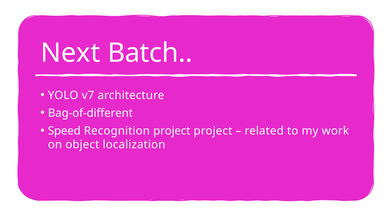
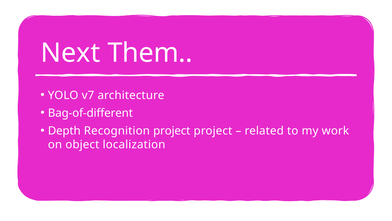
Batch: Batch -> Them (150, 53)
Speed: Speed -> Depth (64, 131)
